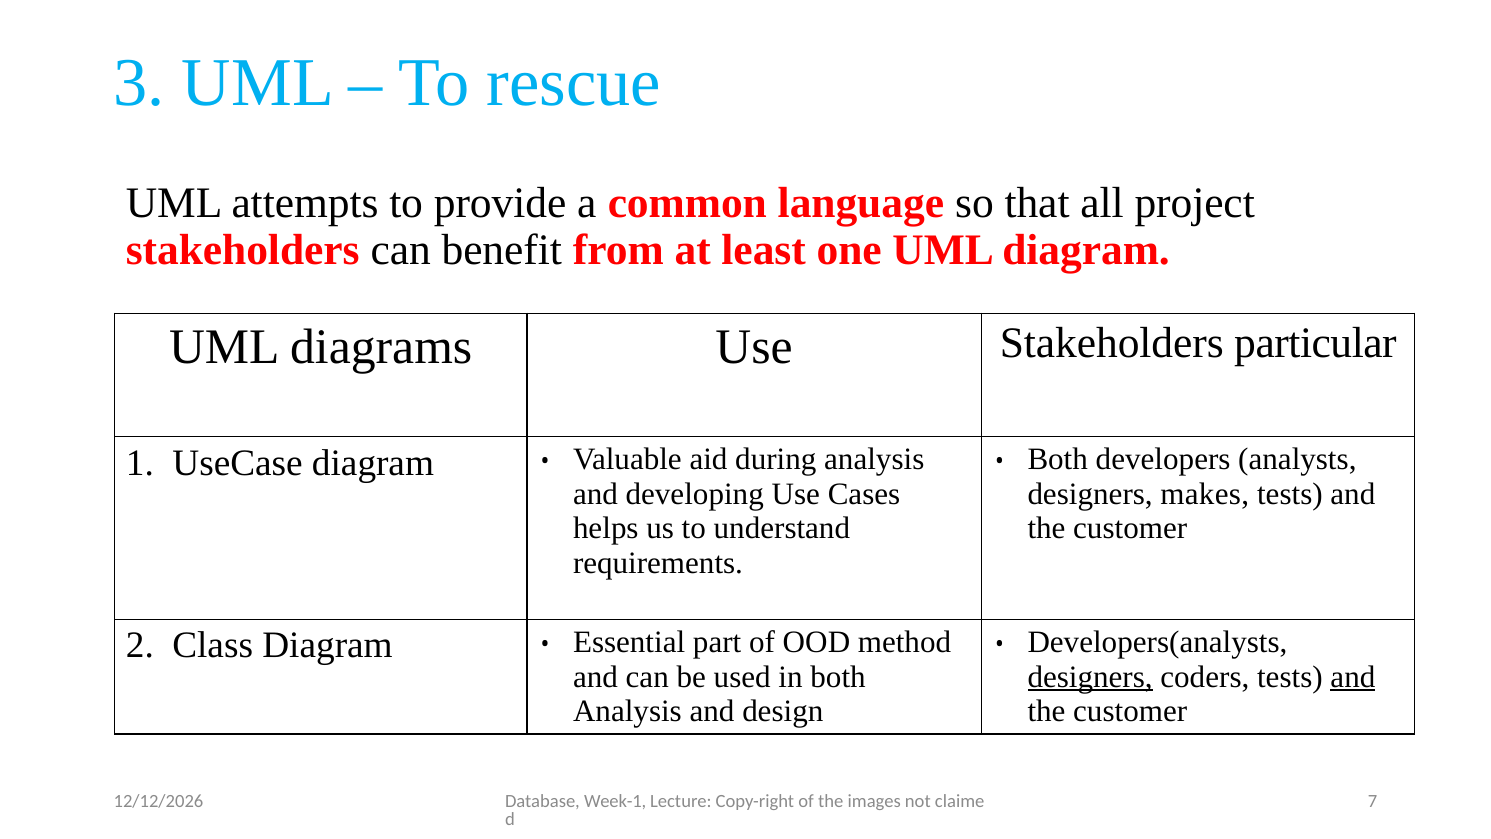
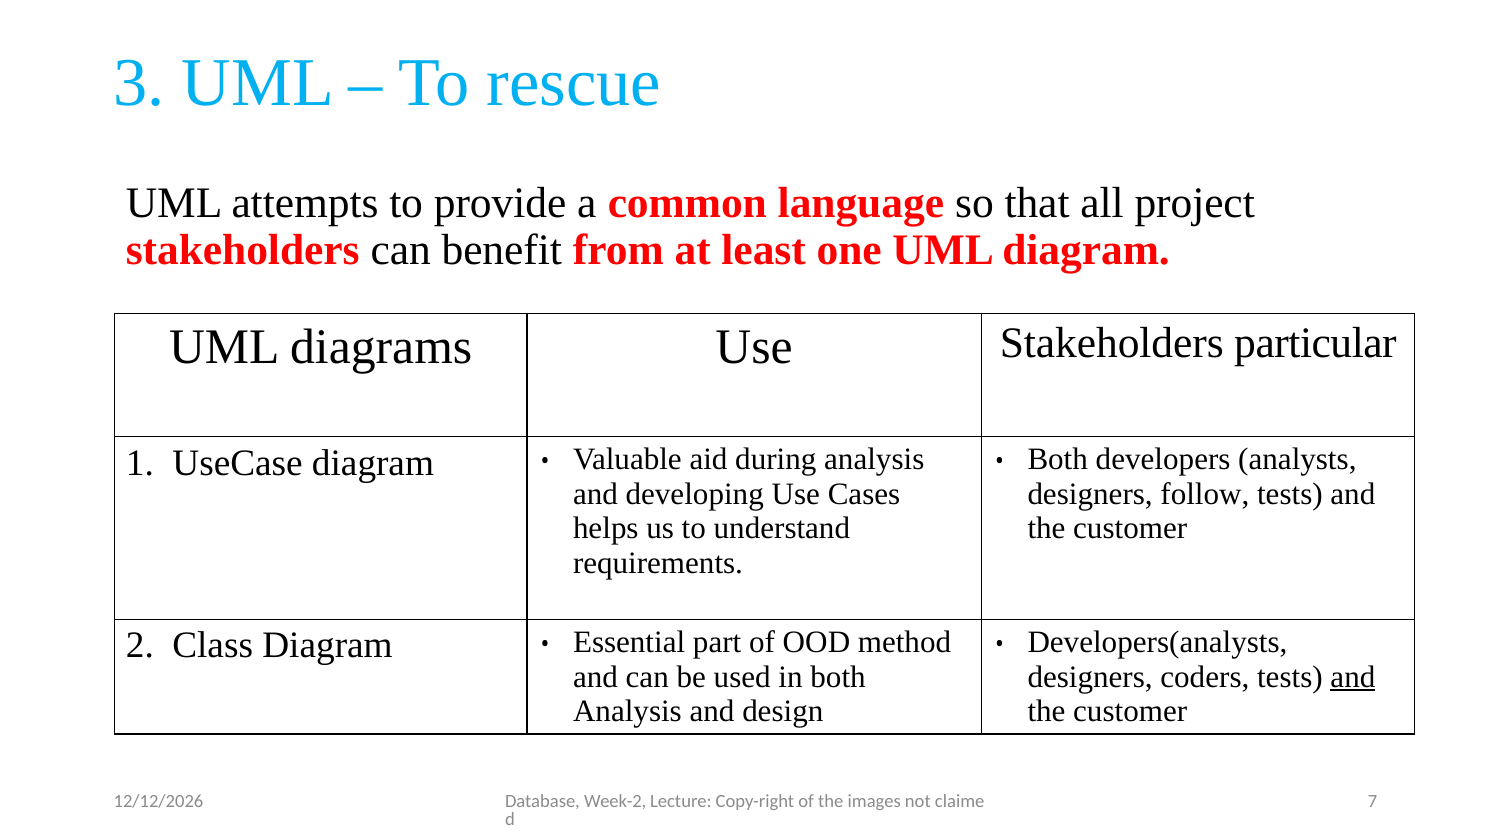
makes: makes -> follow (1205, 494)
designers underline: present -> none (1090, 677)
Week-1: Week-1 -> Week-2 (615, 801)
